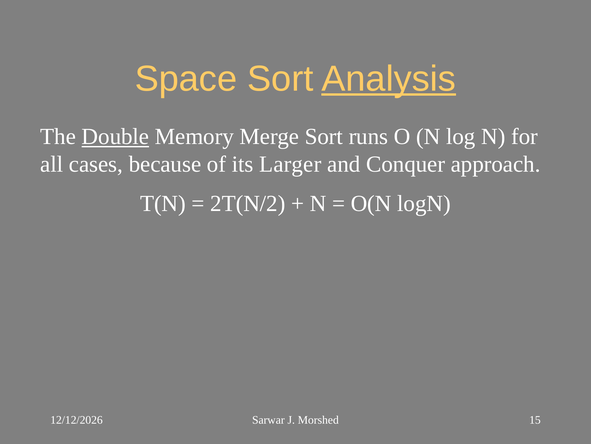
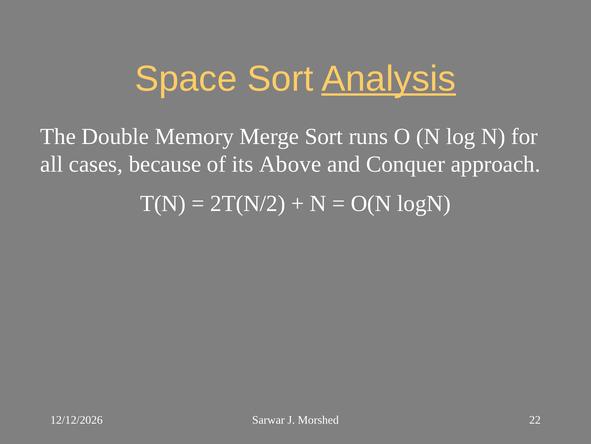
Double underline: present -> none (115, 136)
Larger: Larger -> Above (290, 164)
15: 15 -> 22 (535, 419)
